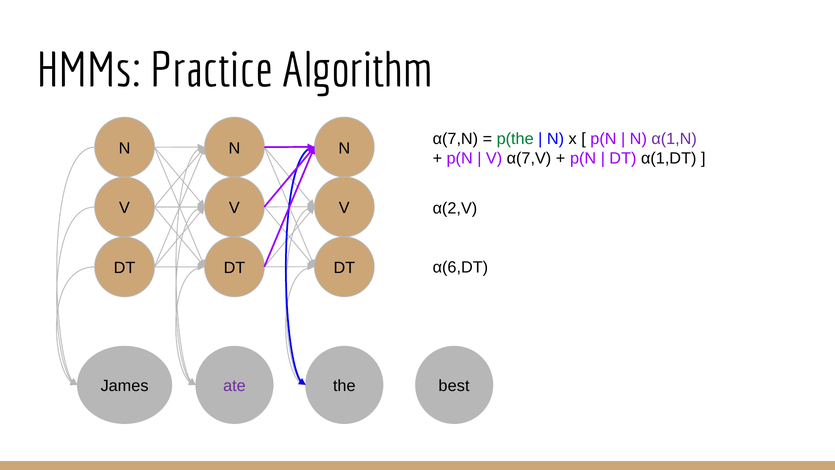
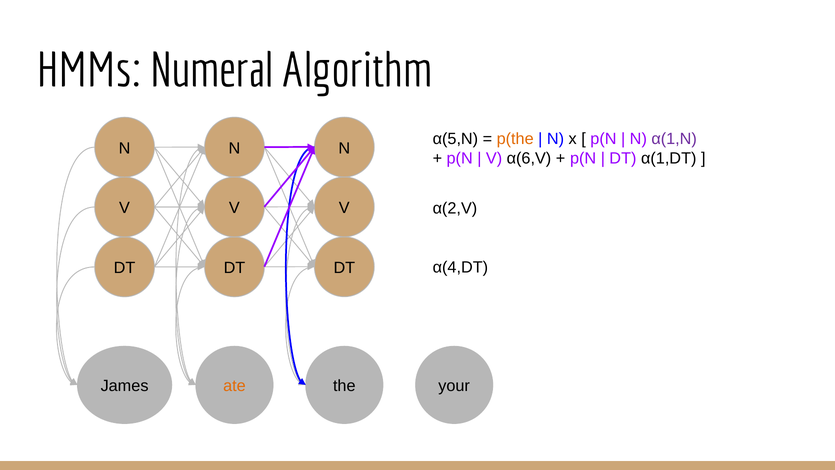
Practice: Practice -> Numeral (212, 71)
α(7,N: α(7,N -> α(5,N (455, 139)
p(the colour: green -> orange (515, 139)
α(7,V: α(7,V -> α(6,V (529, 158)
α(6,DT: α(6,DT -> α(4,DT (460, 267)
ate colour: purple -> orange (234, 386)
best: best -> your (454, 386)
